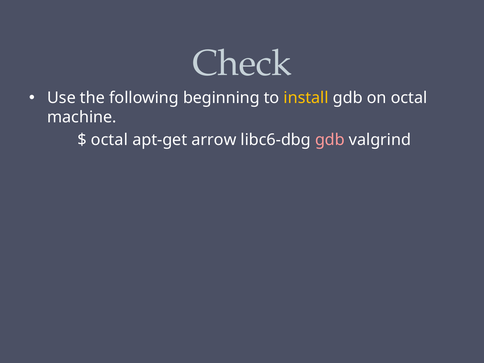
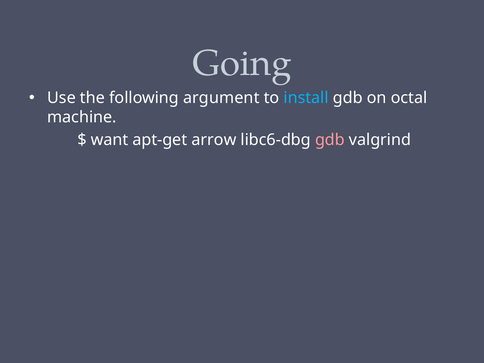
Check: Check -> Going (242, 63)
beginning: beginning -> argument (221, 98)
install colour: yellow -> light blue (306, 98)
octal: octal -> want (110, 140)
